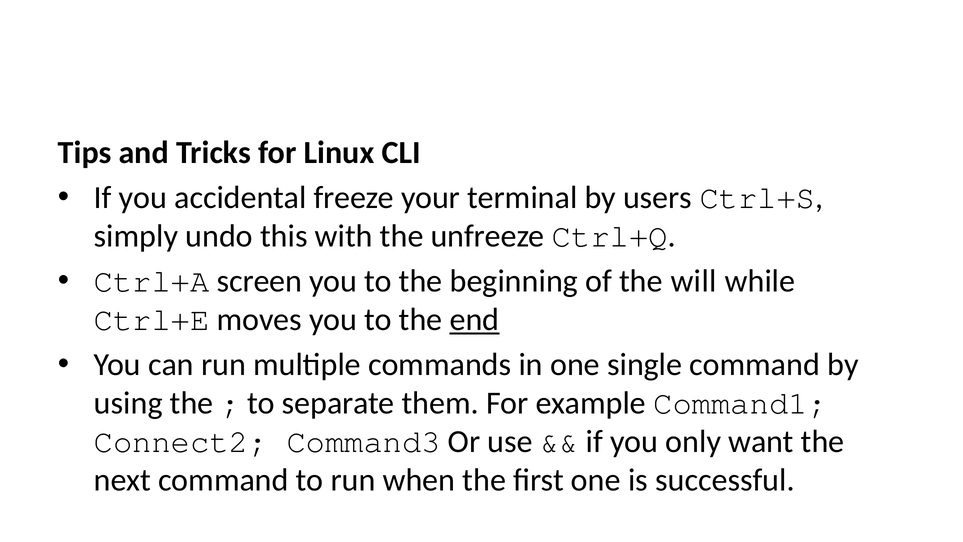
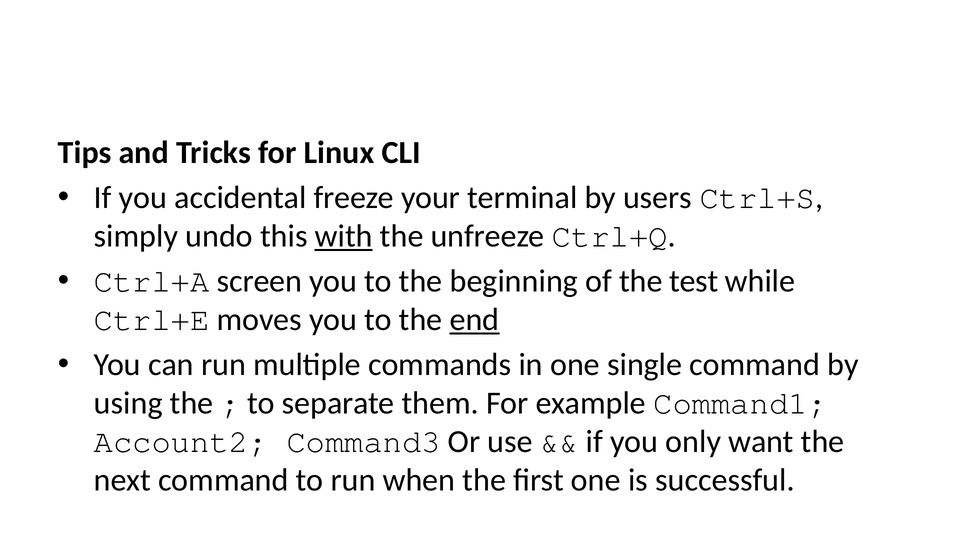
with underline: none -> present (344, 236)
will: will -> test (694, 281)
Connect2: Connect2 -> Account2 (181, 442)
